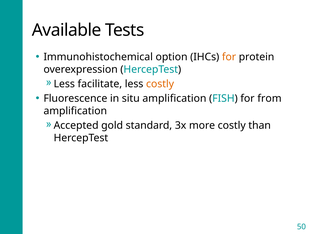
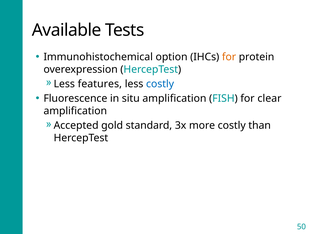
facilitate: facilitate -> features (100, 84)
costly colour: orange -> blue (160, 84)
from: from -> clear (269, 98)
